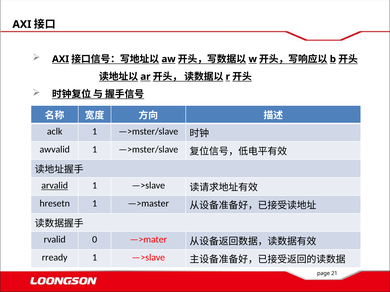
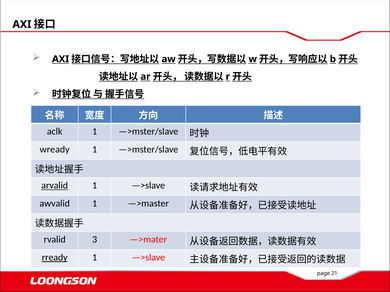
awvalid: awvalid -> wready (55, 150)
hresetn: hresetn -> awvalid (55, 204)
0: 0 -> 3 (95, 240)
rready underline: none -> present (55, 258)
